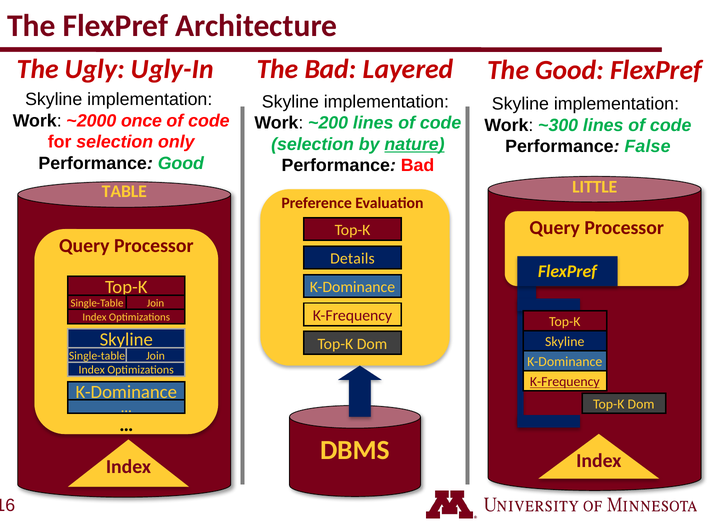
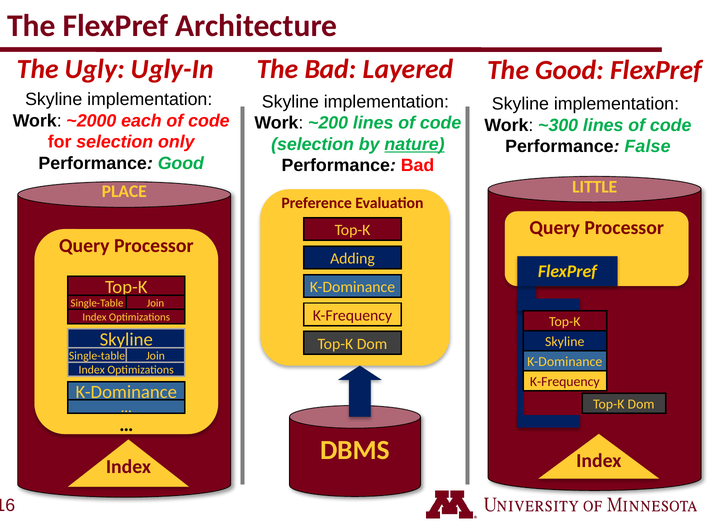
once: once -> each (141, 121)
TABLE: TABLE -> PLACE (124, 191)
Details: Details -> Adding (353, 259)
K-Frequency underline: present -> none (565, 382)
